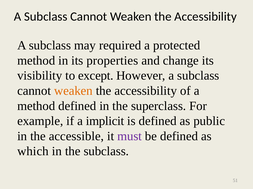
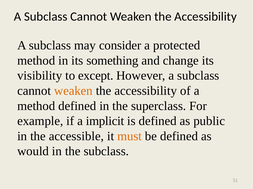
required: required -> consider (120, 46)
properties: properties -> something (112, 61)
must colour: purple -> orange (130, 137)
which: which -> would (33, 152)
